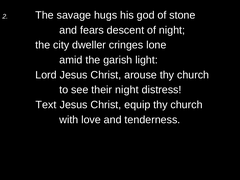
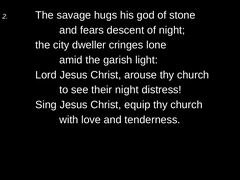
Text: Text -> Sing (46, 105)
